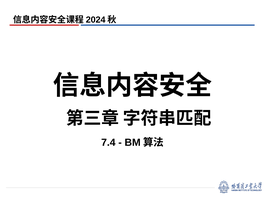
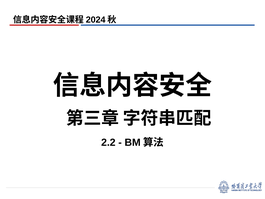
7.4: 7.4 -> 2.2 (108, 142)
